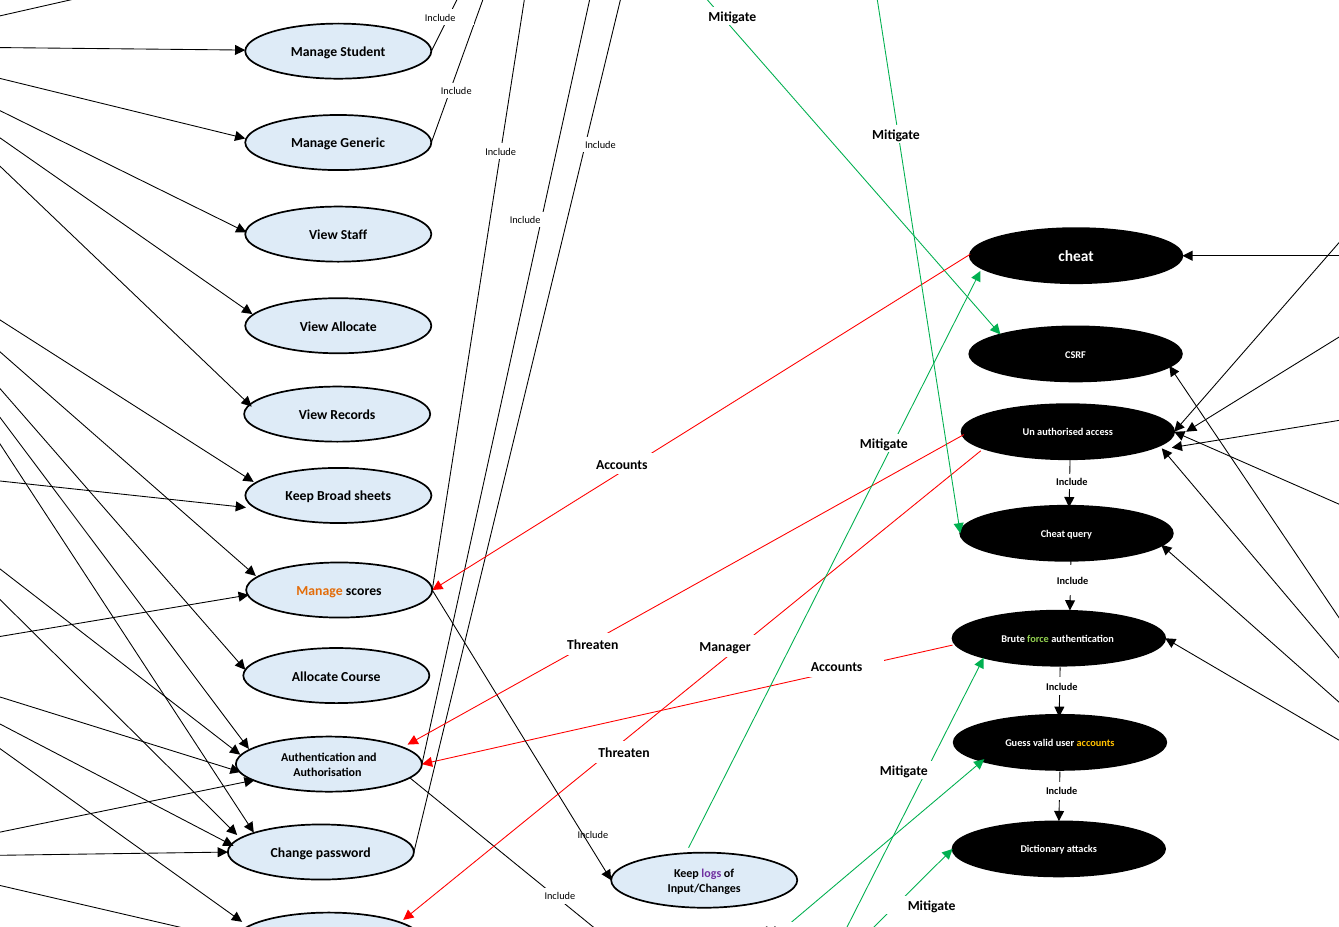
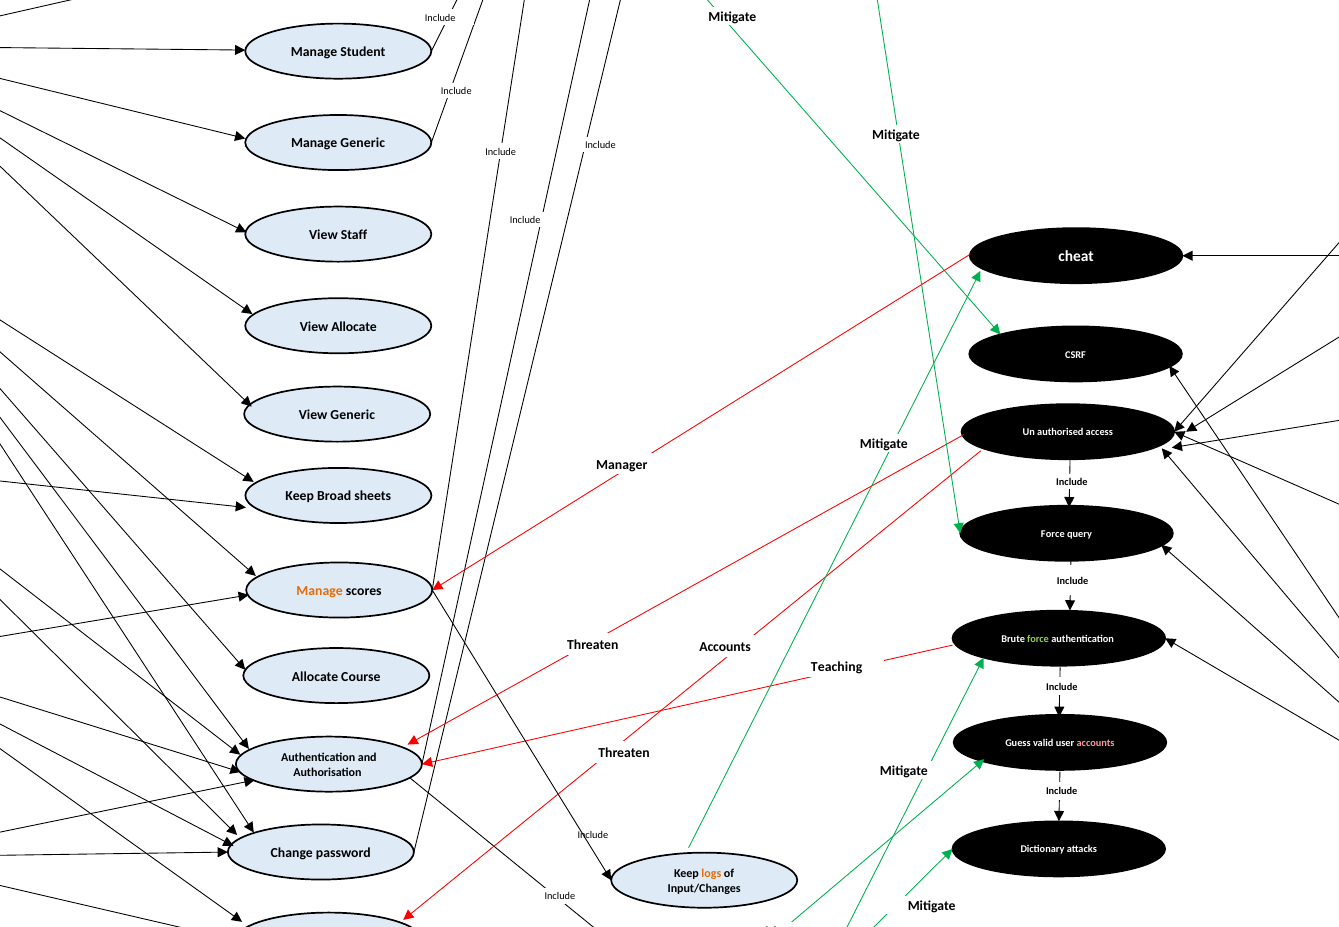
View Records: Records -> Generic (353, 415)
Accounts: Accounts -> Manager (622, 465)
Cheat: Cheat -> Force (1053, 534)
Manager: Manager -> Accounts (725, 647)
Accounts: Accounts -> Teaching (837, 667)
accounts colour: yellow -> pink (1096, 743)
logs colour: purple -> orange (711, 874)
